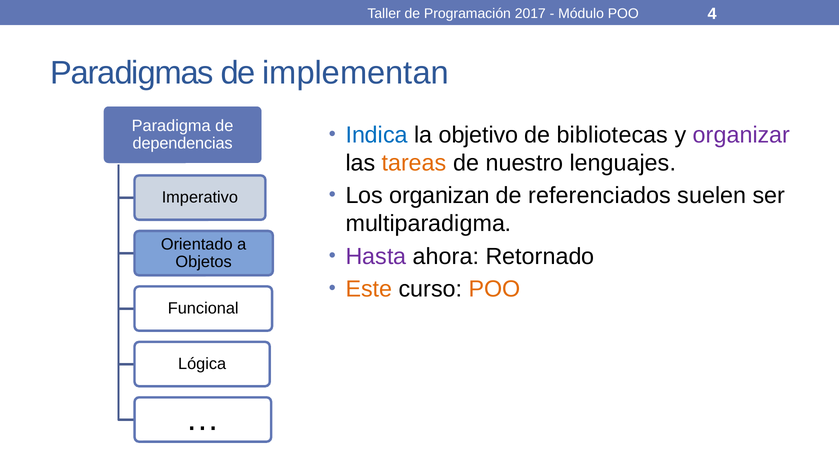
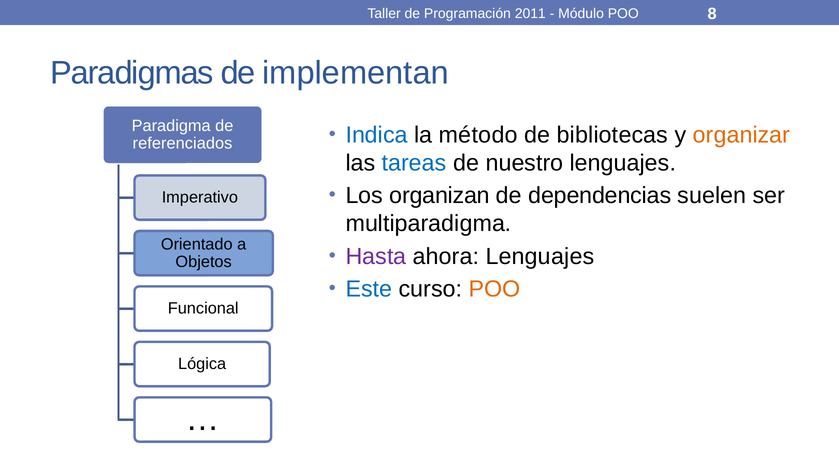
2017: 2017 -> 2011 (530, 14)
4: 4 -> 8 (712, 14)
objetivo: objetivo -> método (478, 135)
organizar colour: purple -> orange (742, 135)
dependencias: dependencias -> referenciados (183, 143)
tareas colour: orange -> blue (414, 163)
referenciados: referenciados -> dependencias (600, 196)
ahora Retornado: Retornado -> Lenguajes (540, 256)
Este colour: orange -> blue (369, 289)
